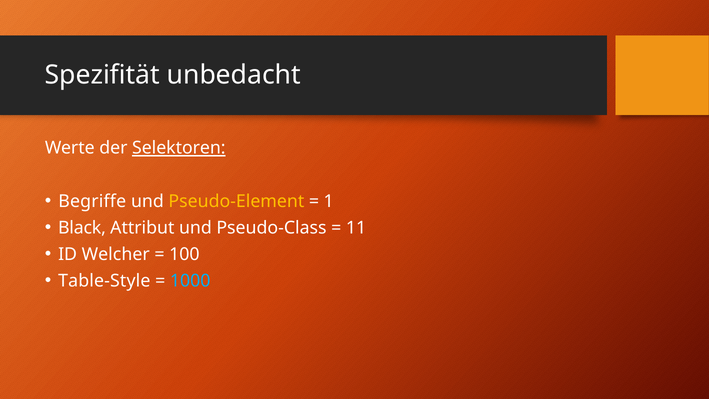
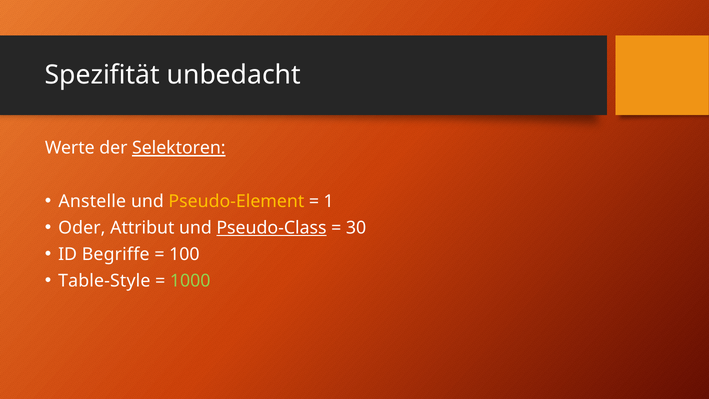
Begriffe: Begriffe -> Anstelle (92, 201)
Black: Black -> Oder (82, 228)
Pseudo-Class underline: none -> present (271, 228)
11: 11 -> 30 (356, 228)
Welcher: Welcher -> Begriffe (116, 254)
1000 colour: light blue -> light green (190, 281)
